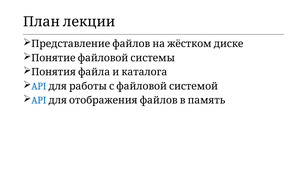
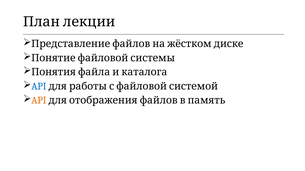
API colour: blue -> orange (39, 101)
